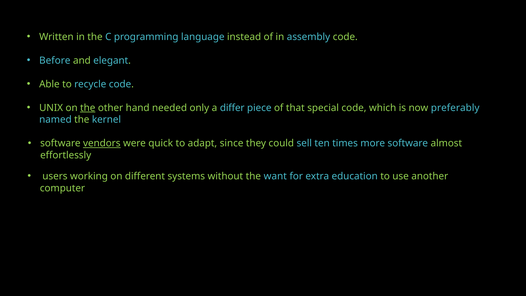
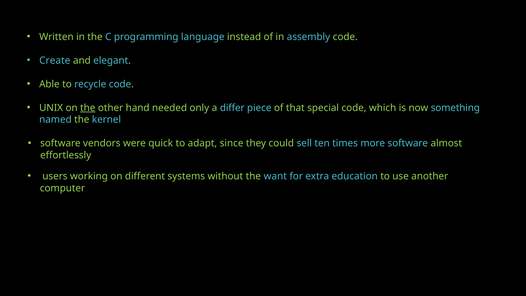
Before: Before -> Create (55, 60)
preferably: preferably -> something (455, 108)
vendors underline: present -> none (102, 143)
